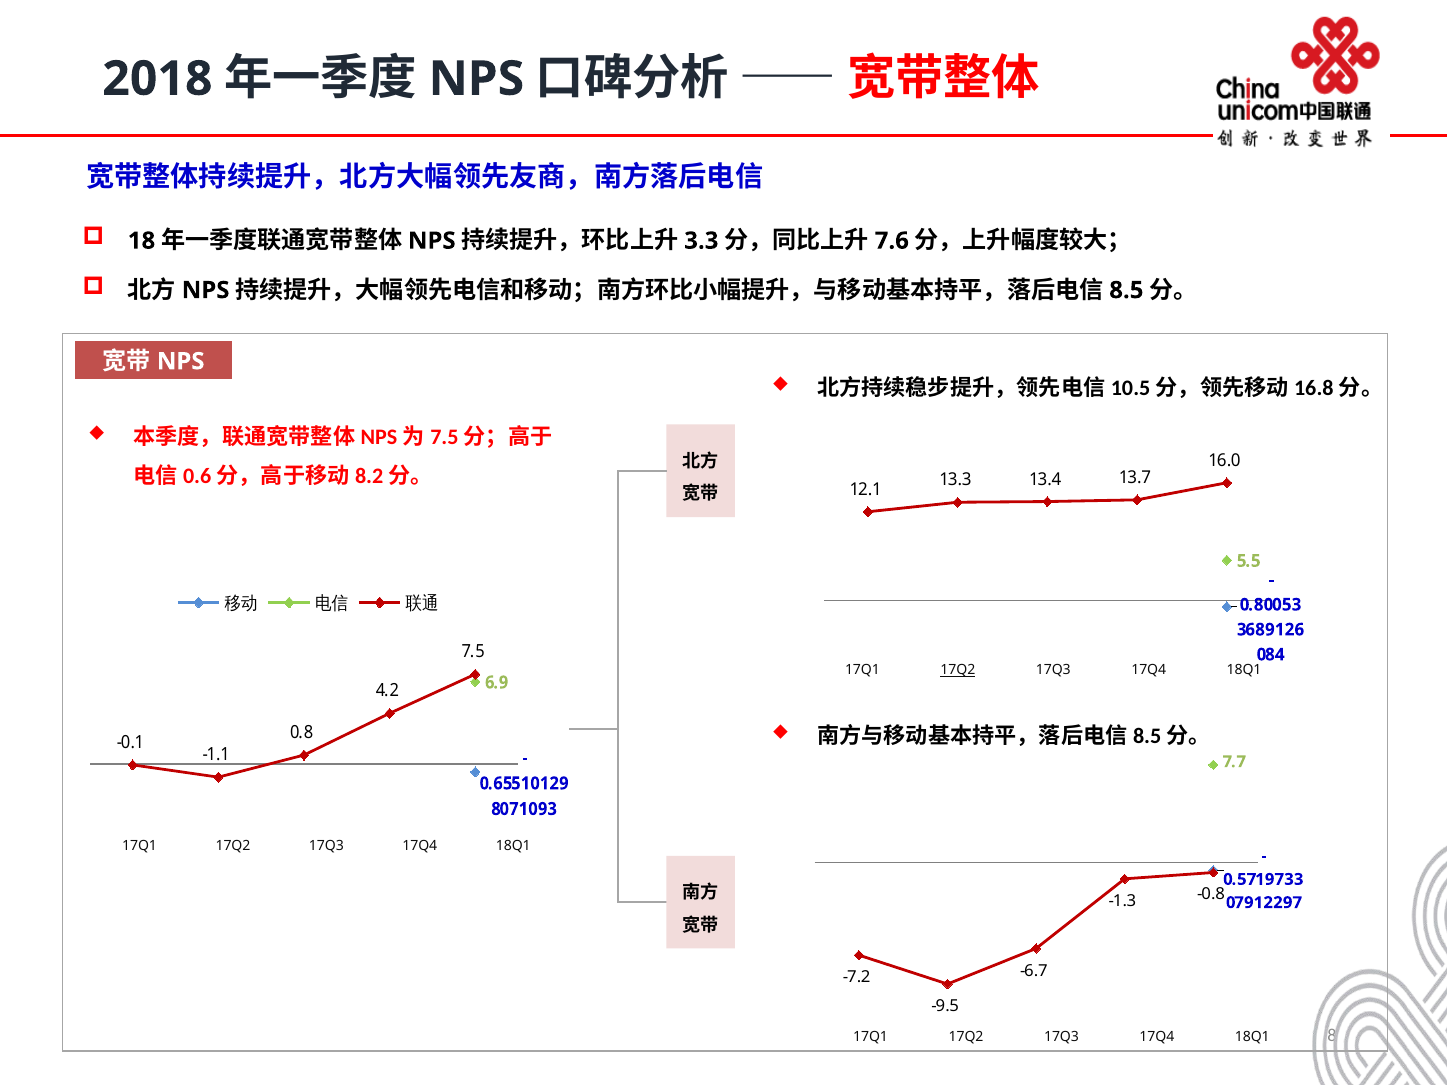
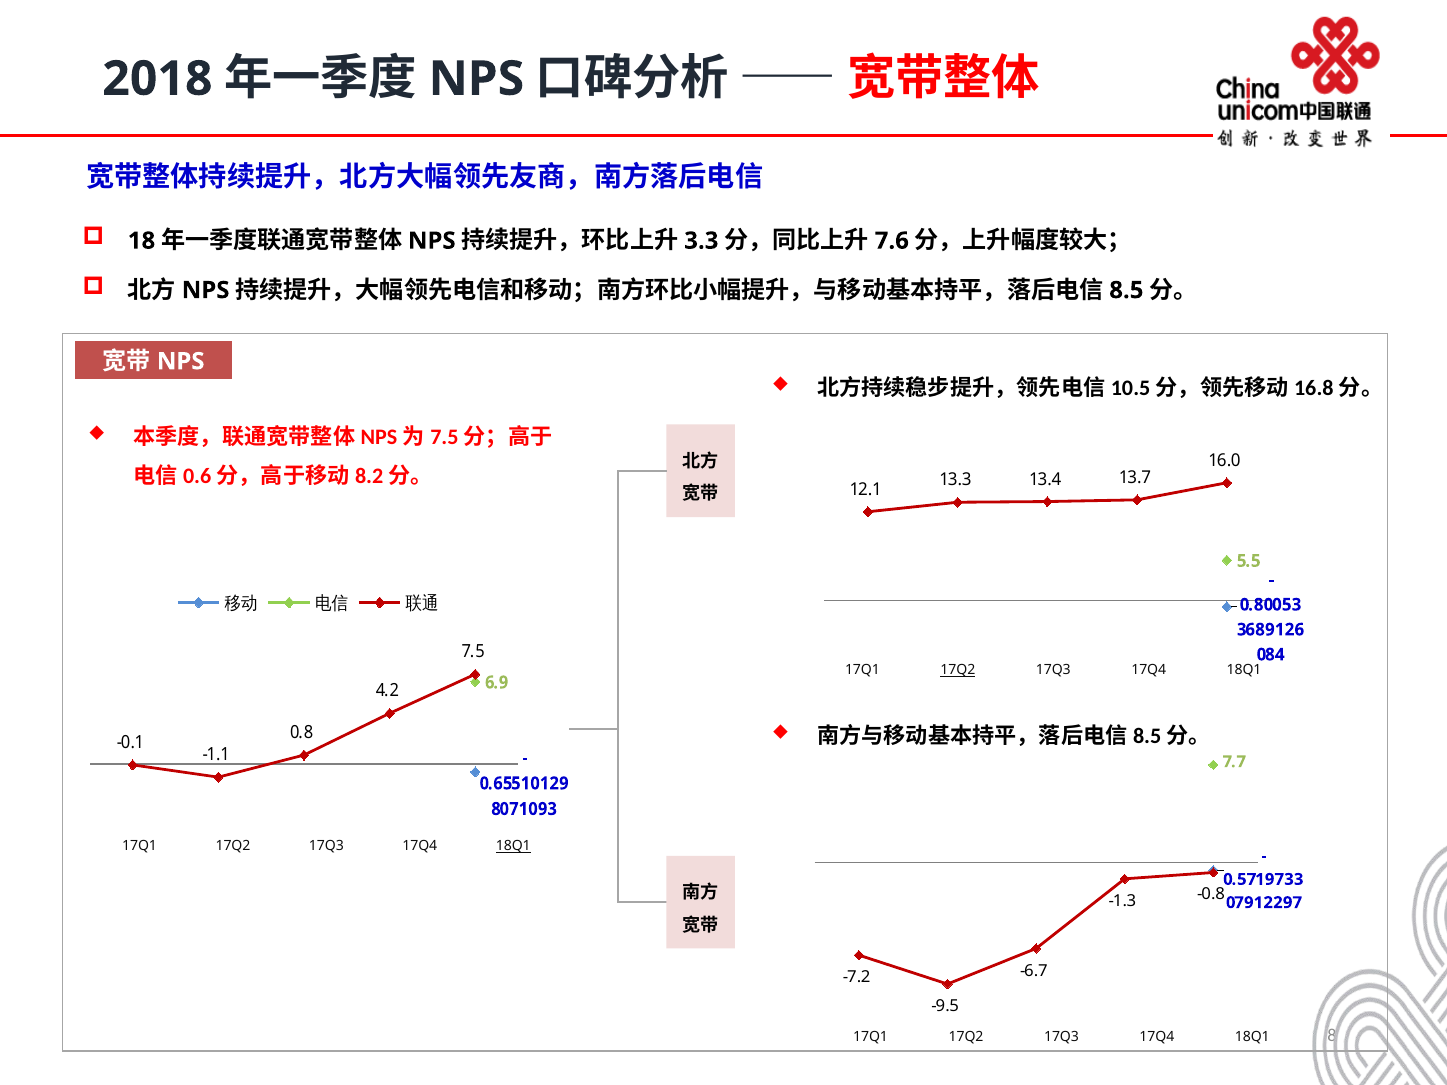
18Q1 underline: none -> present (513, 846)
